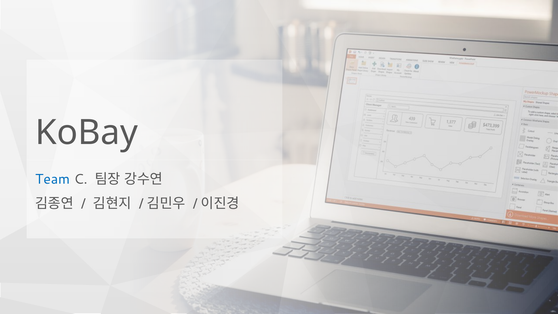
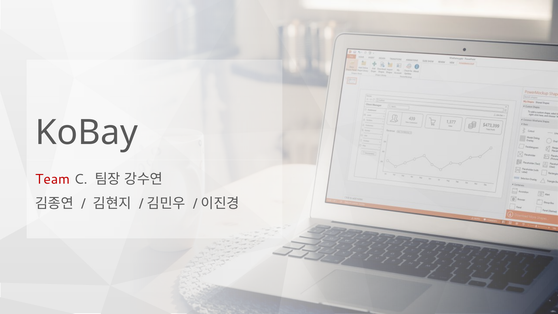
Team colour: blue -> red (53, 179)
